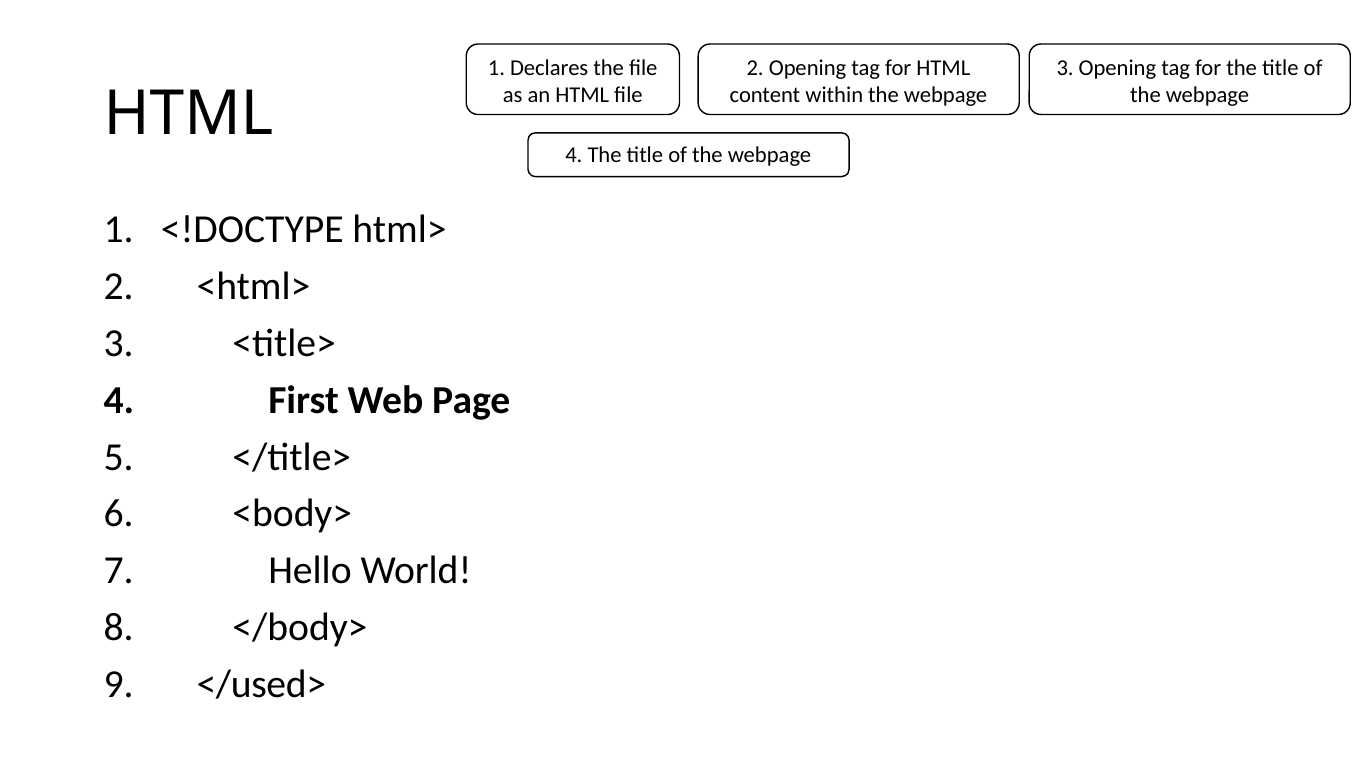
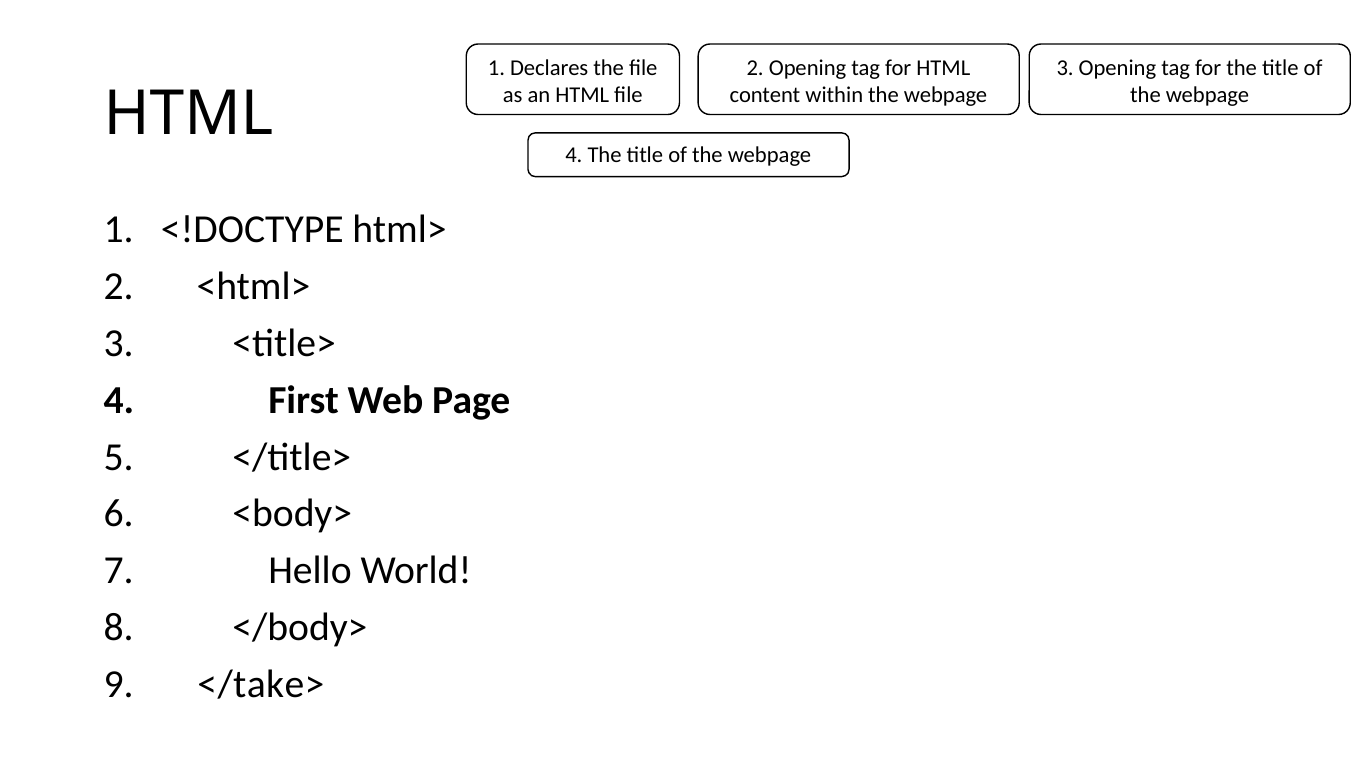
</used>: </used> -> </take> (261, 685)
